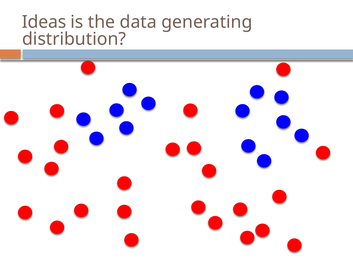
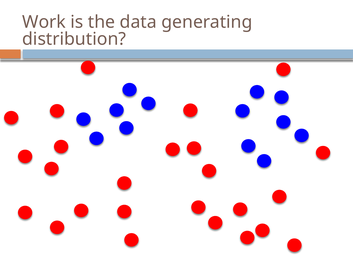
Ideas: Ideas -> Work (44, 22)
